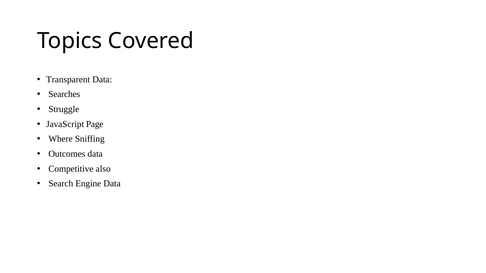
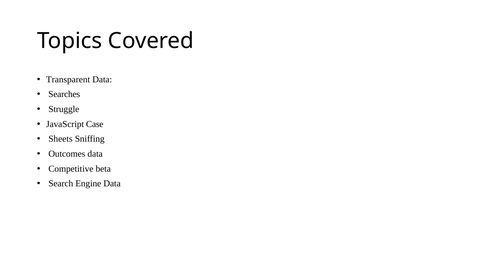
Page: Page -> Case (95, 124)
Where: Where -> Sheets (61, 139)
also: also -> beta (103, 169)
